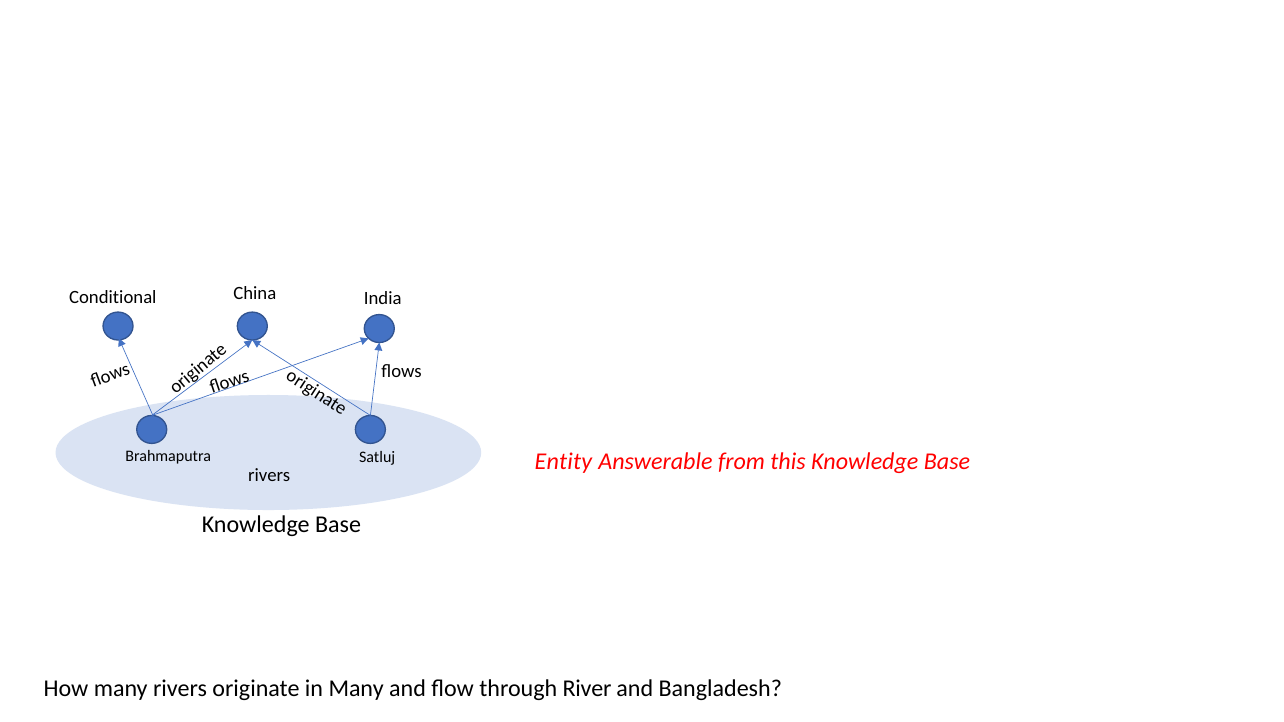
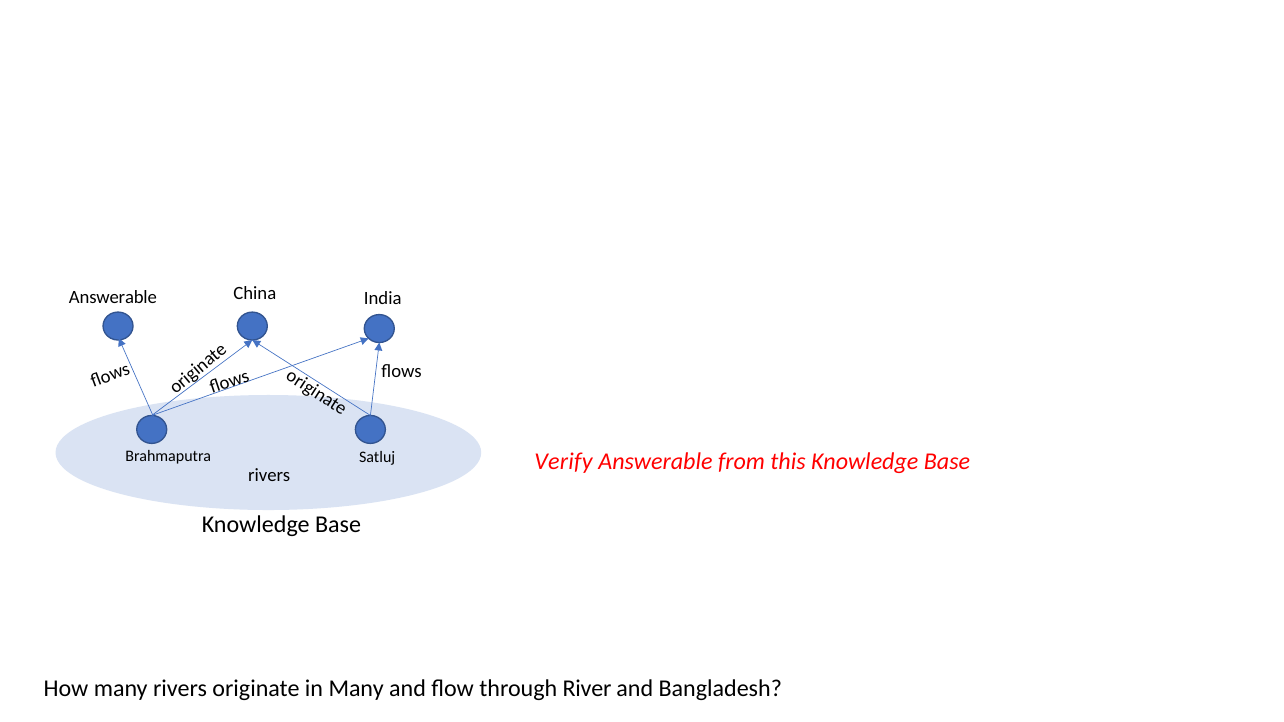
Conditional: Conditional -> Answerable (113, 297)
Entity: Entity -> Verify (563, 461)
